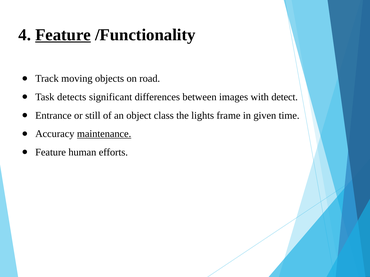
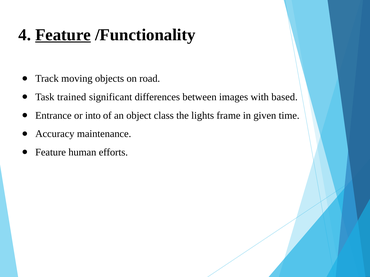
detects: detects -> trained (72, 97)
detect: detect -> based (285, 97)
still: still -> into (93, 116)
maintenance underline: present -> none (104, 134)
